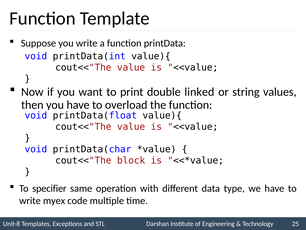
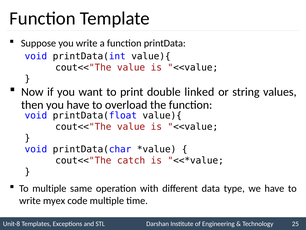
block: block -> catch (131, 160)
To specifier: specifier -> multiple (49, 188)
